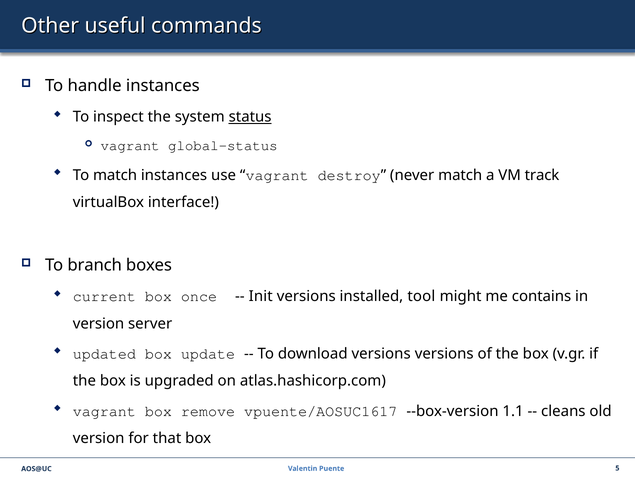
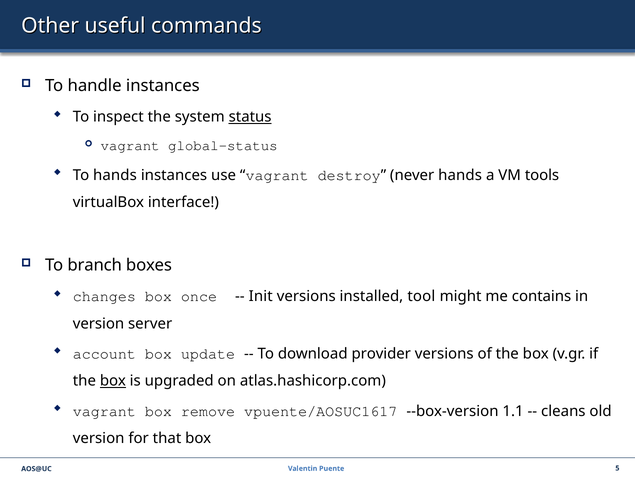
To match: match -> hands (115, 175)
never match: match -> hands (460, 175)
track: track -> tools (542, 175)
current: current -> changes (104, 296)
updated: updated -> account (104, 353)
download versions: versions -> provider (381, 353)
box underline: none -> present (113, 380)
